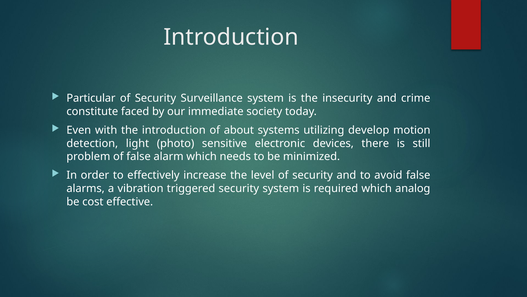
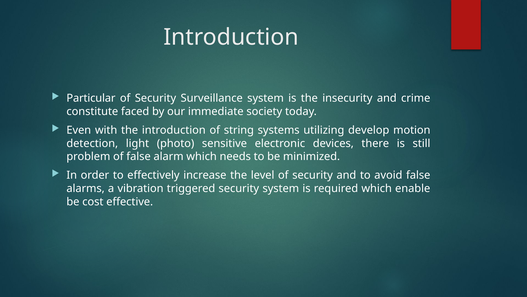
about: about -> string (239, 130)
analog: analog -> enable (413, 188)
